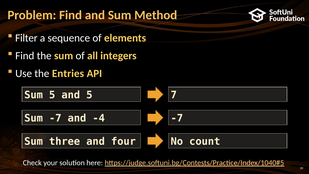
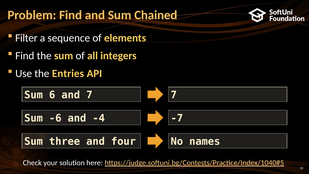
Method: Method -> Chained (156, 15)
Sum 5: 5 -> 6 (52, 95)
and 5: 5 -> 7 (89, 95)
Sum -7: -7 -> -6 (55, 118)
count: count -> names (205, 141)
